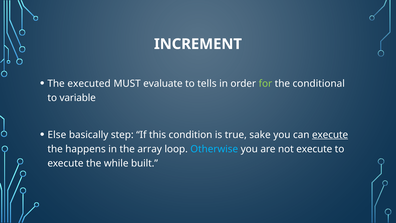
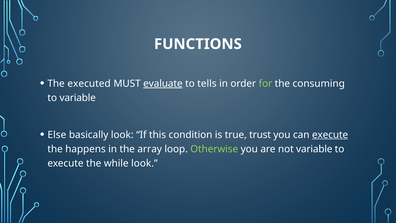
INCREMENT: INCREMENT -> FUNCTIONS (198, 44)
evaluate underline: none -> present (163, 84)
conditional: conditional -> consuming (319, 84)
basically step: step -> look (122, 135)
sake: sake -> trust (260, 135)
Otherwise colour: light blue -> light green (214, 149)
not execute: execute -> variable (314, 149)
while built: built -> look (144, 163)
